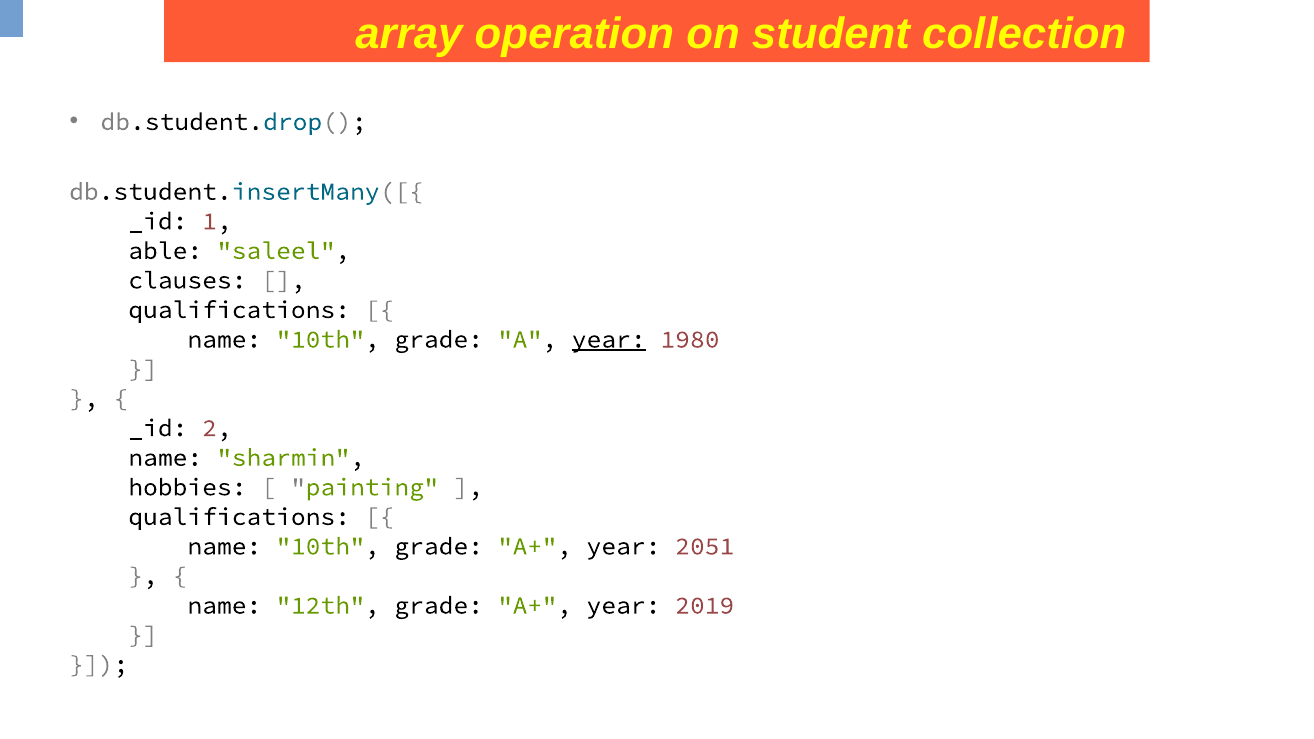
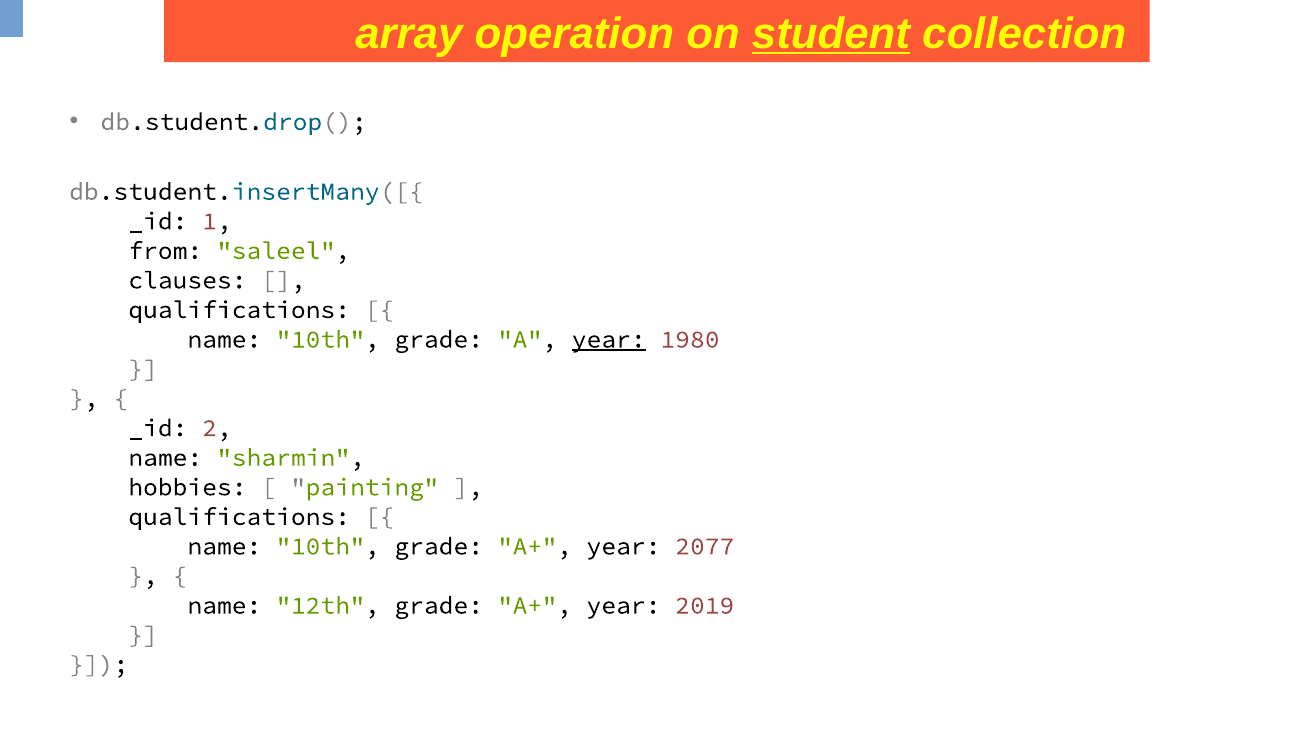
student underline: none -> present (831, 34)
able: able -> from (165, 251)
2051: 2051 -> 2077 (705, 546)
